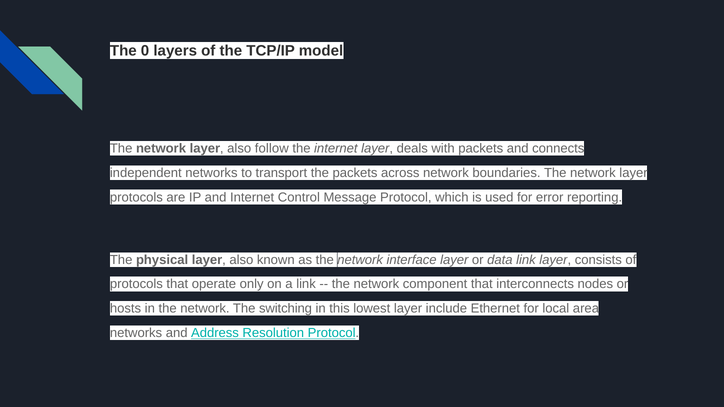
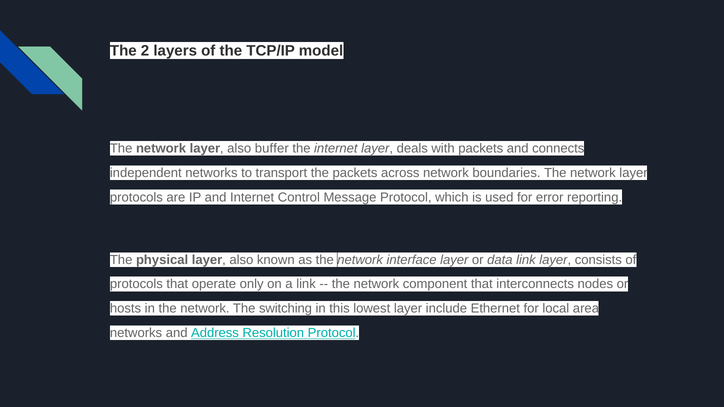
0: 0 -> 2 (145, 51)
follow: follow -> buffer (272, 149)
